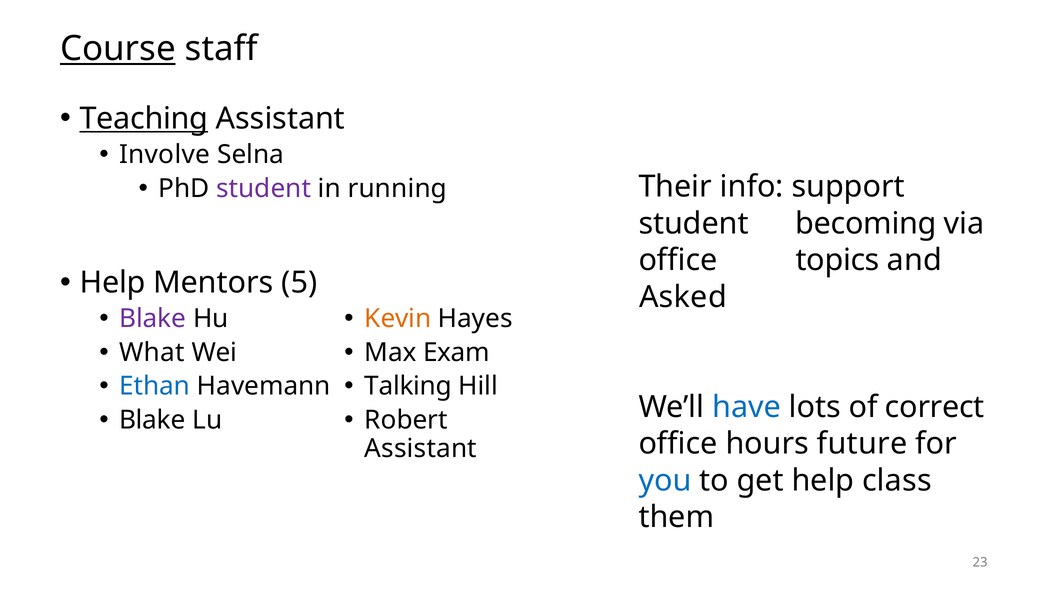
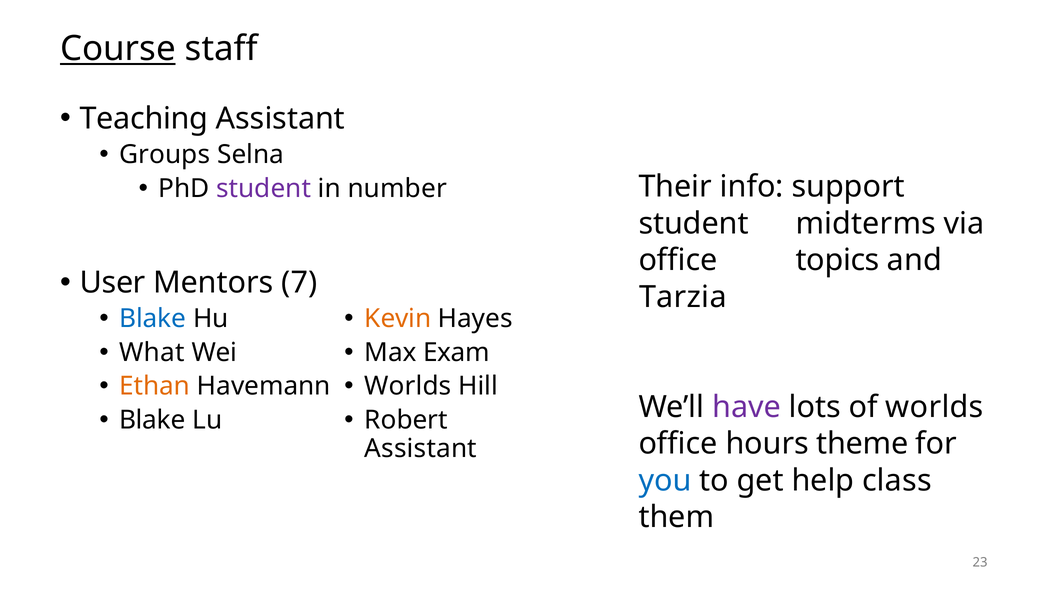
Teaching underline: present -> none (144, 118)
Involve: Involve -> Groups (165, 155)
running: running -> number (397, 188)
becoming: becoming -> midterms (866, 223)
Help: Help -> User (113, 282)
5: 5 -> 7 (299, 282)
Asked: Asked -> Tarzia (683, 297)
Blake colour: purple -> blue (153, 318)
Ethan colour: blue -> orange (155, 386)
Talking: Talking -> Worlds (408, 386)
have colour: blue -> purple (747, 407)
of correct: correct -> worlds (934, 407)
future: future -> theme (862, 443)
